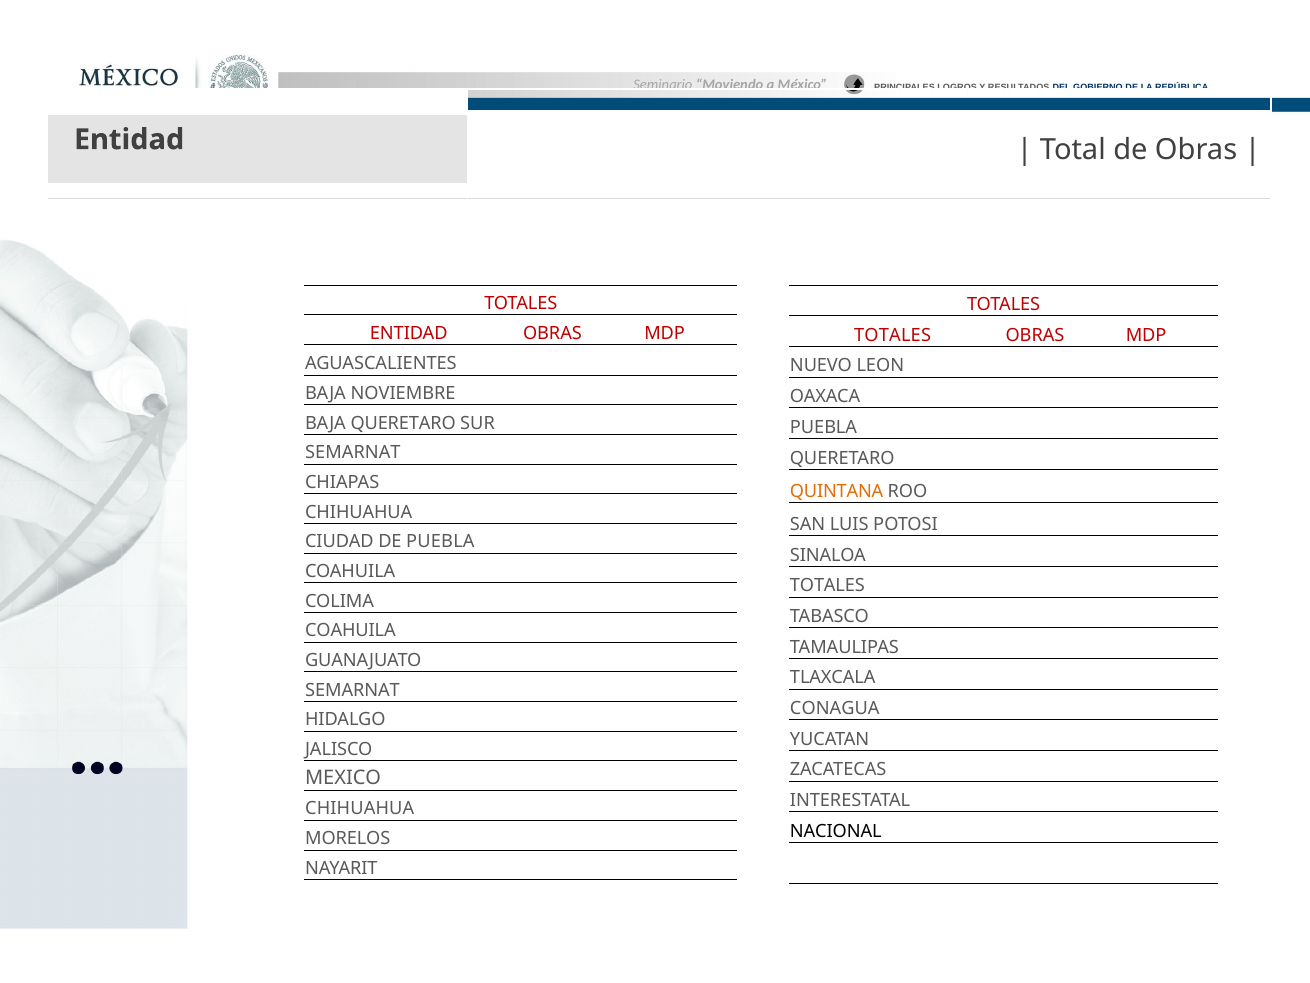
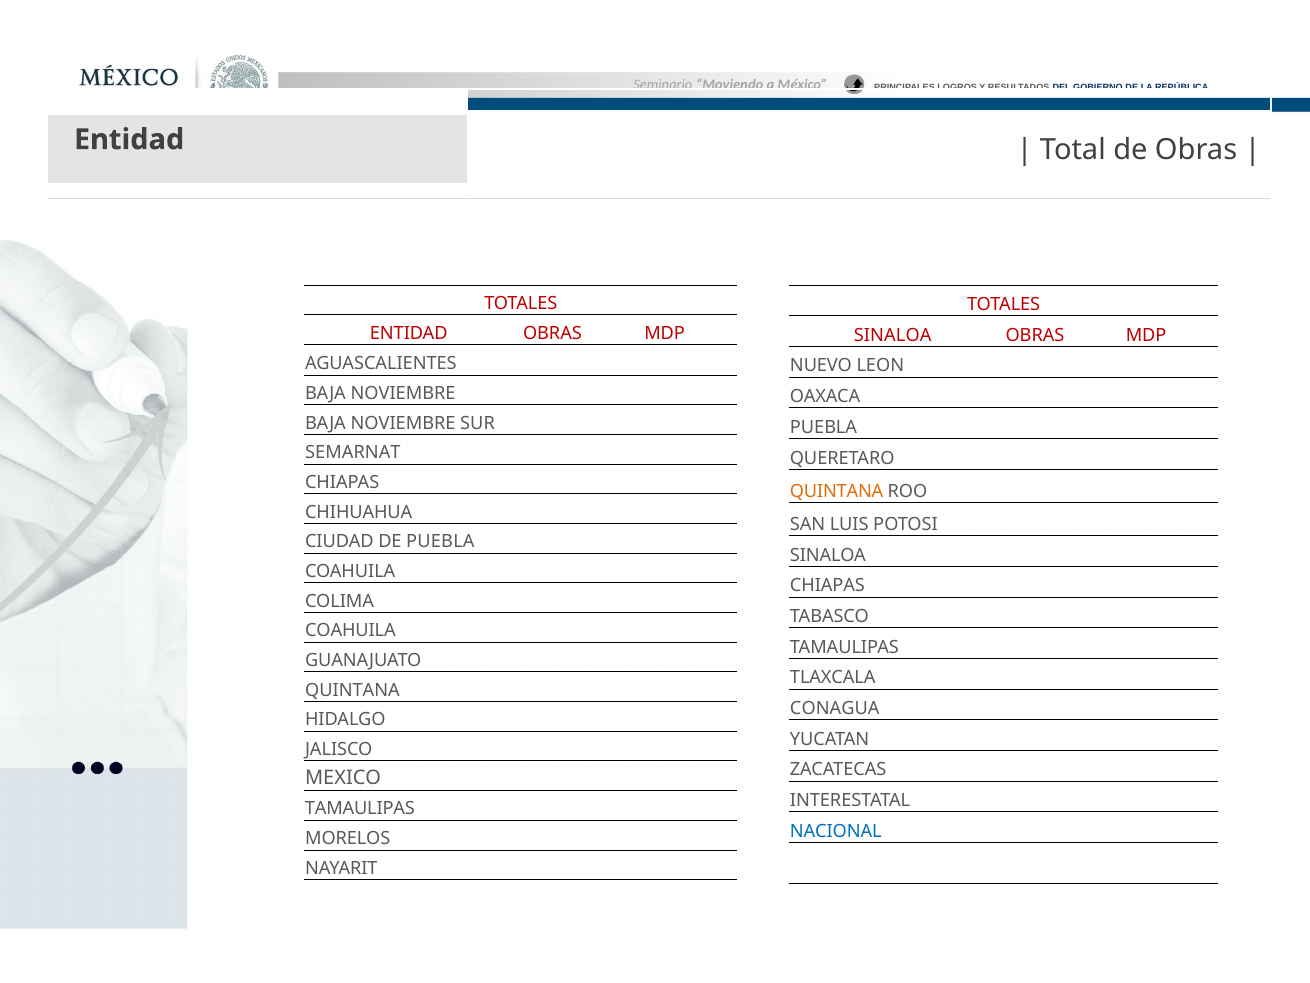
TOTALES: TOTALES -> SINALOA (893, 335)
QUERETARO: QUERETARO -> NOVIEMBRE (403, 423)
TOTALES: TOTALES -> CHIAPAS (827, 585)
SEMARNAT: SEMARNAT -> QUINTANA (352, 690)
CHIHUAHUA: CHIHUAHUA -> TAMAULIPAS (360, 809)
NACIONAL colour: black -> blue (836, 831)
